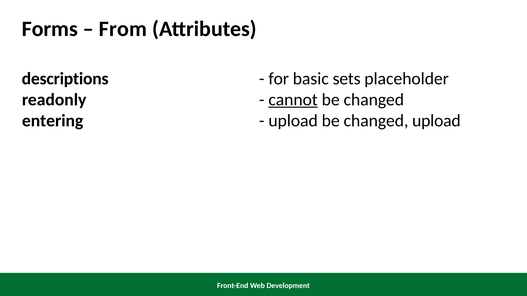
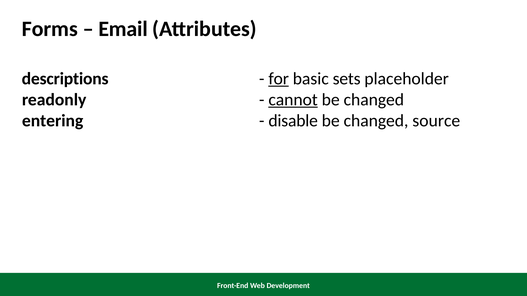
From: From -> Email (123, 29)
for underline: none -> present (279, 79)
upload: upload -> disable (293, 121)
changed upload: upload -> source (436, 121)
